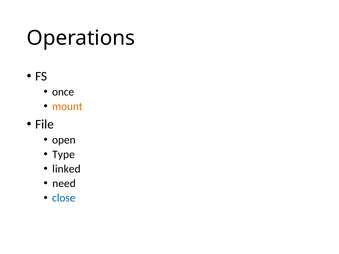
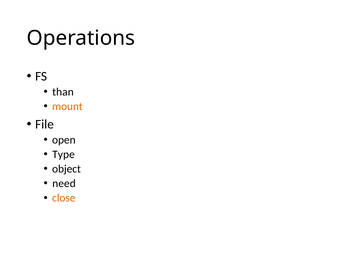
once: once -> than (63, 92)
linked: linked -> object (66, 169)
close colour: blue -> orange (64, 198)
